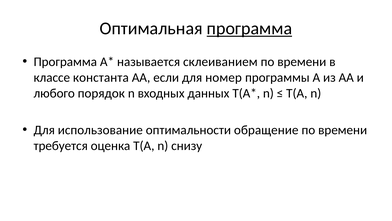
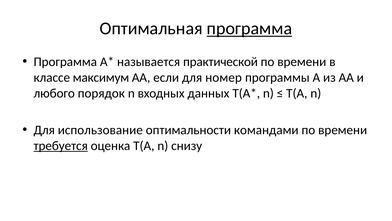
склеиванием: склеиванием -> практической (220, 62)
константа: константа -> максимум (101, 77)
обращение: обращение -> командами (266, 130)
требуется underline: none -> present (61, 145)
